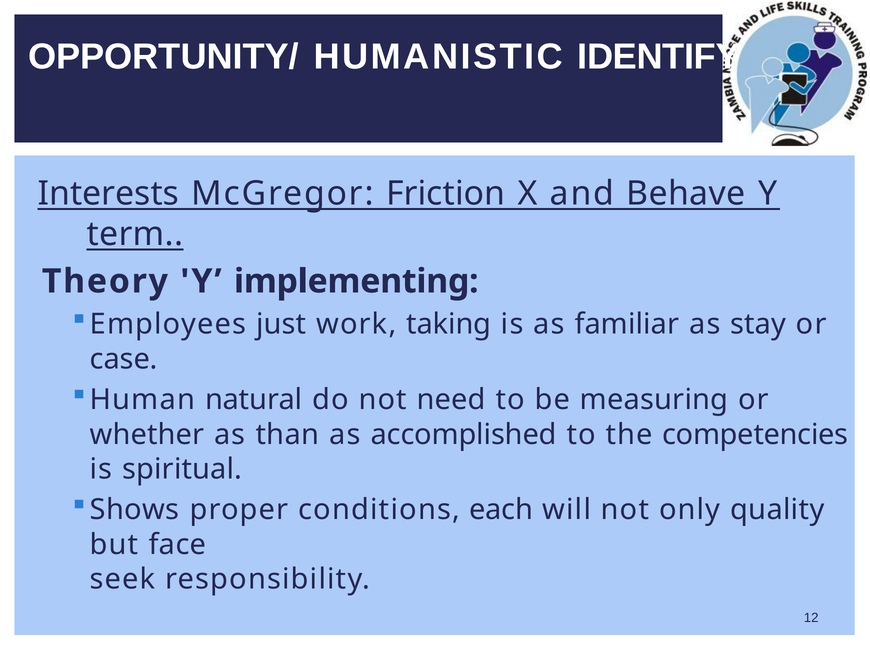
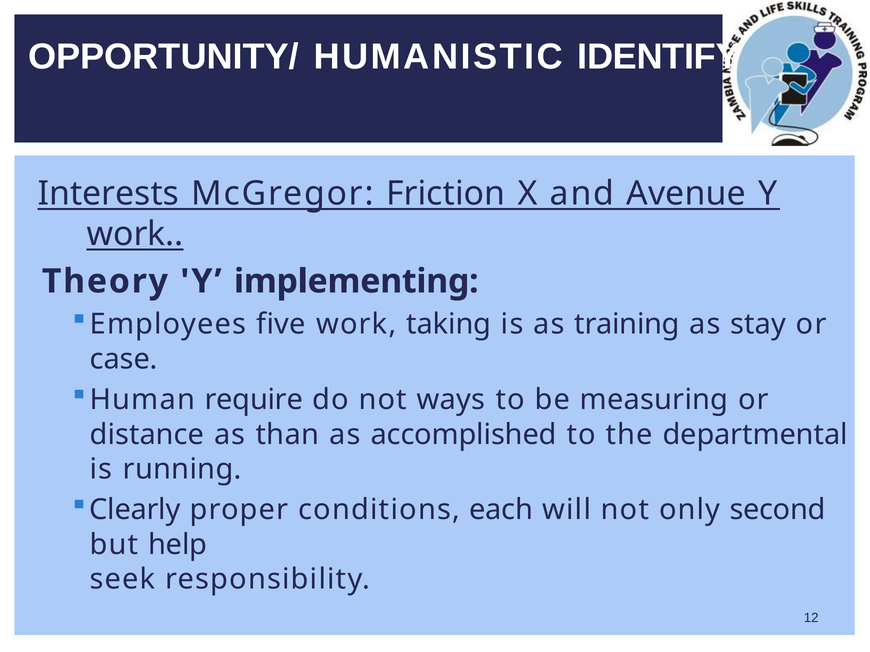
Behave: Behave -> Avenue (686, 194)
term: term -> work (135, 234)
just: just -> five (281, 325)
familiar: familiar -> training (627, 325)
natural: natural -> require (254, 400)
need: need -> ways (451, 400)
whether: whether -> distance (147, 435)
competencies: competencies -> departmental (755, 435)
spiritual: spiritual -> running (182, 470)
Shows: Shows -> Clearly (135, 510)
quality: quality -> second (778, 510)
face: face -> help (178, 545)
